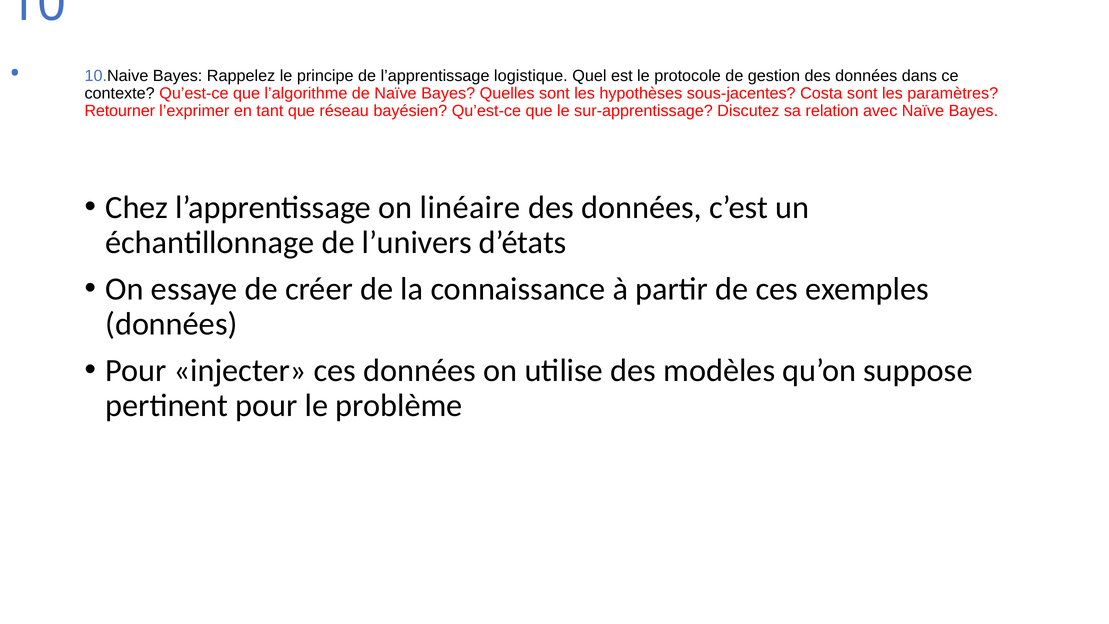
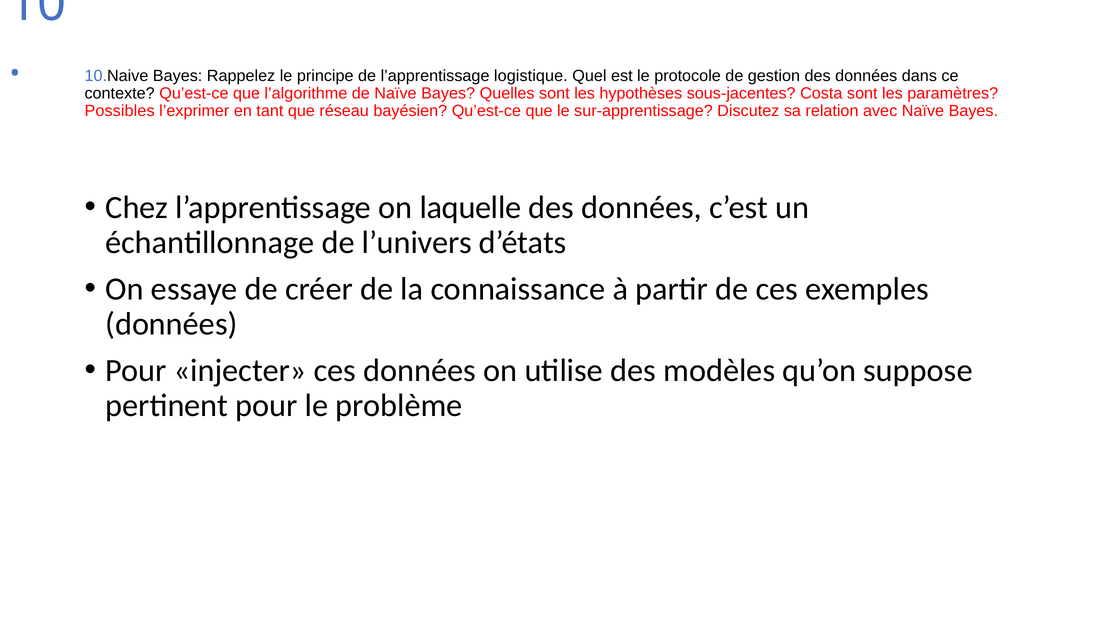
Retourner: Retourner -> Possibles (120, 111)
linéaire: linéaire -> laquelle (470, 207)
